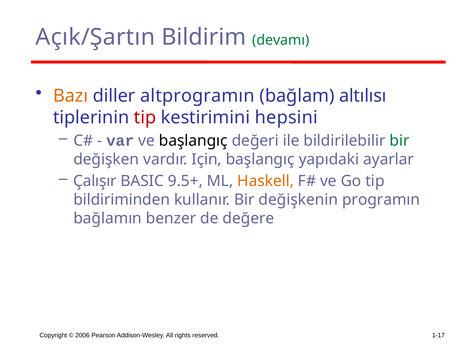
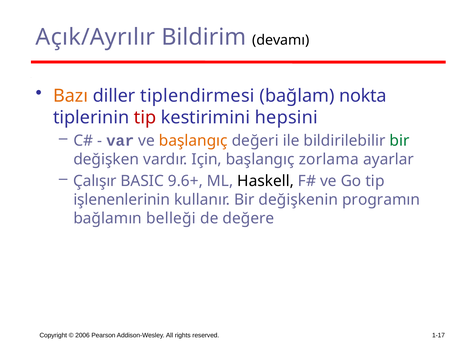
Açık/Şartın: Açık/Şartın -> Açık/Ayrılır (95, 37)
devamı colour: green -> black (281, 40)
altprogramın: altprogramın -> tiplendirmesi (197, 96)
altılısı: altılısı -> nokta (363, 96)
başlangıç colour: black -> orange (193, 141)
yapıdaki: yapıdaki -> zorlama (329, 159)
9.5+: 9.5+ -> 9.6+ (185, 181)
Haskell colour: orange -> black (266, 181)
bildiriminden: bildiriminden -> işlenenlerinin (122, 200)
benzer: benzer -> belleği (171, 218)
